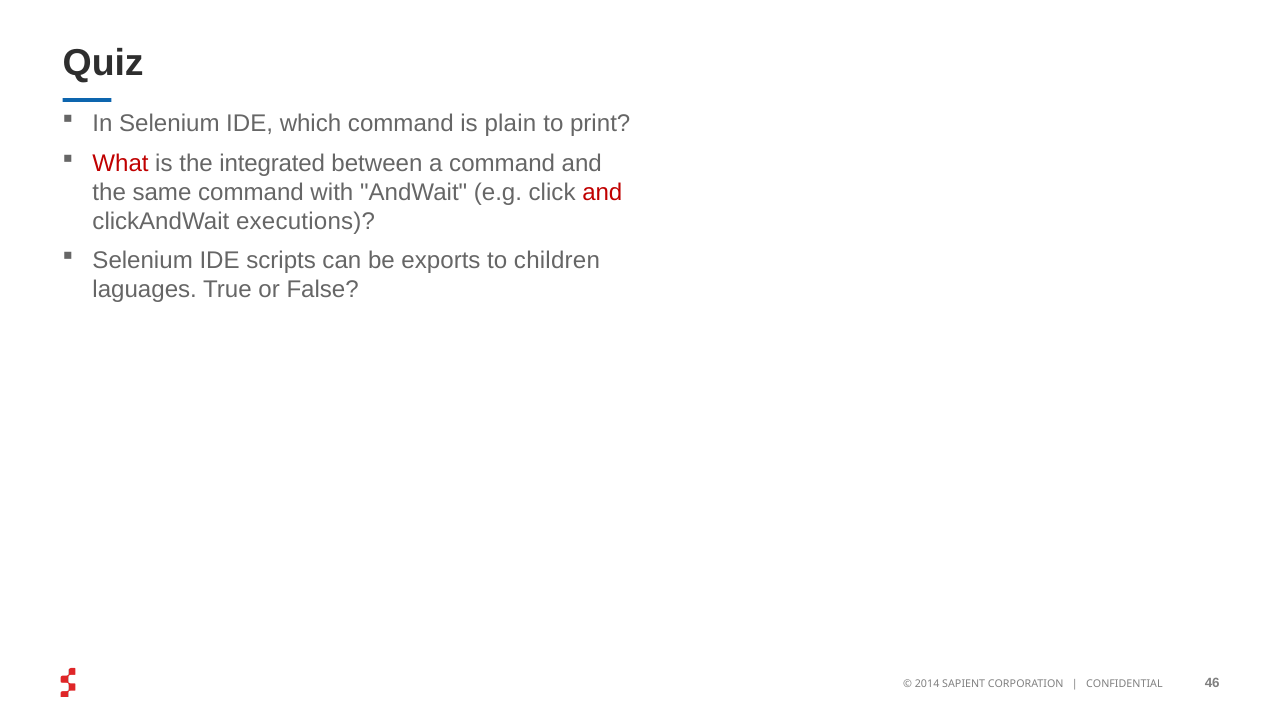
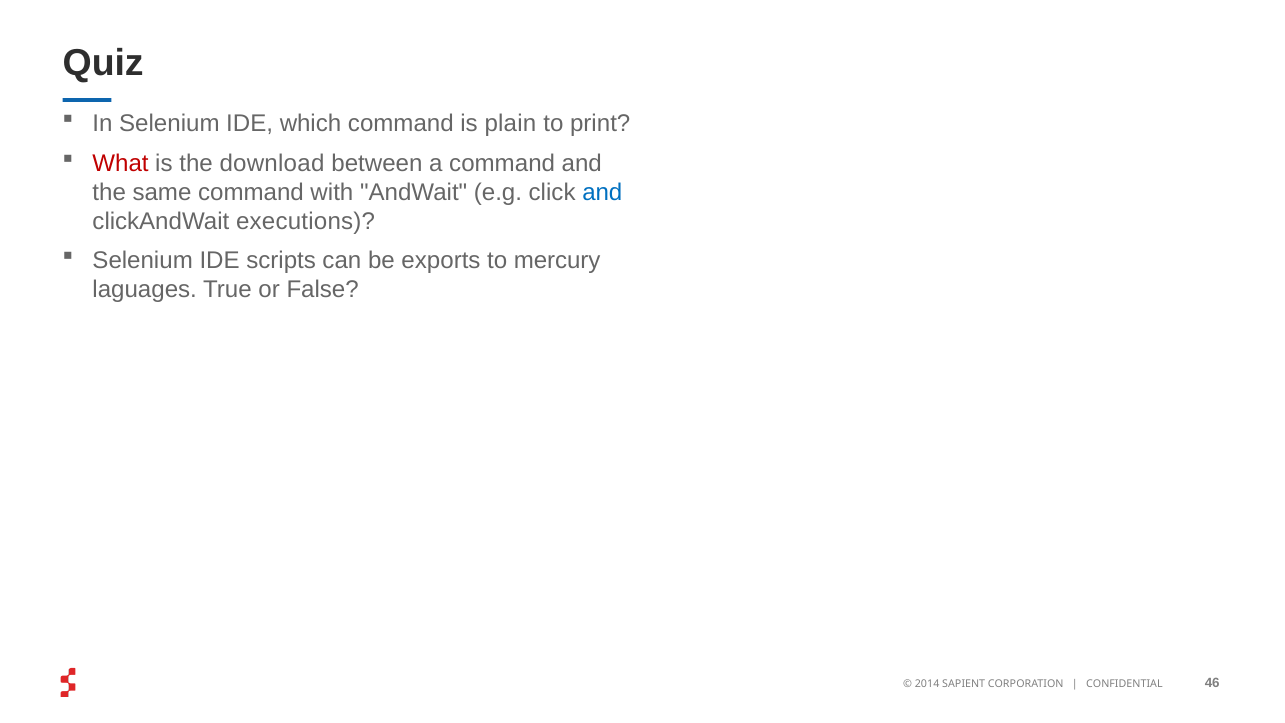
integrated: integrated -> download (272, 164)
and colour: red -> blue (602, 192)
children: children -> mercury (557, 261)
